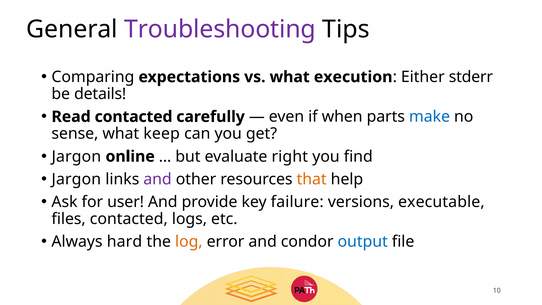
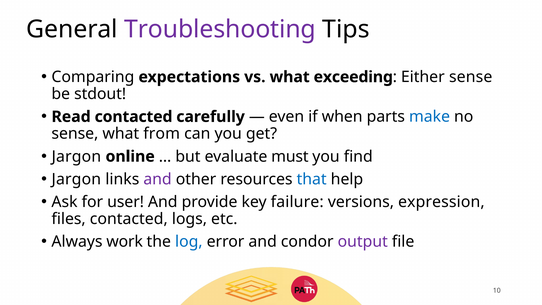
execution: execution -> exceeding (353, 77)
Either stderr: stderr -> sense (471, 77)
details: details -> stdout (100, 94)
keep: keep -> from (162, 134)
right: right -> must (290, 156)
that colour: orange -> blue (312, 179)
executable: executable -> expression (441, 202)
hard: hard -> work (125, 242)
log colour: orange -> blue (189, 242)
output colour: blue -> purple (363, 242)
